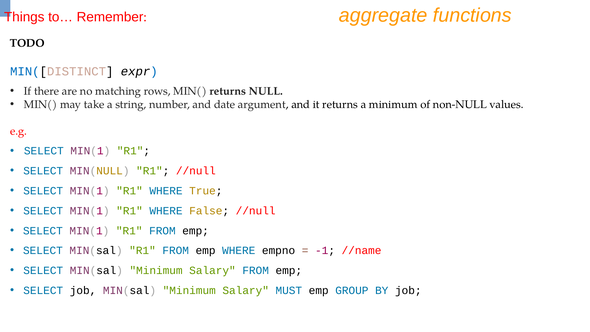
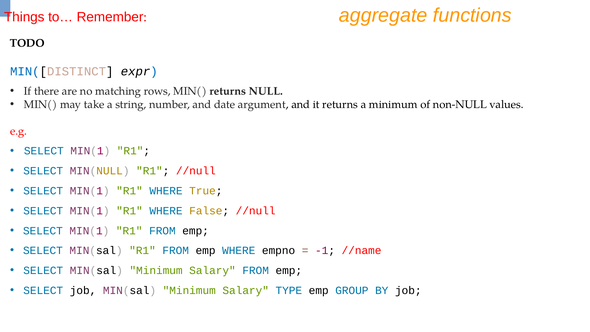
MUST: MUST -> TYPE (289, 290)
